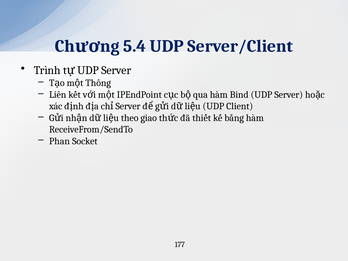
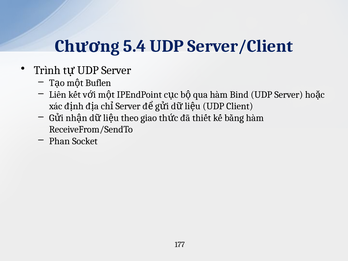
Thông: Thông -> Buflen (98, 83)
